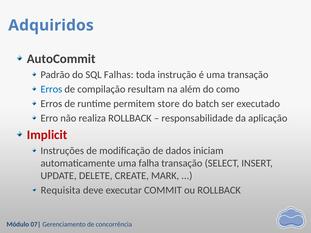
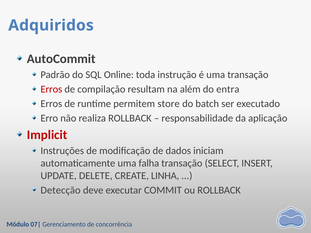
Falhas: Falhas -> Online (119, 75)
Erros colour: blue -> red (51, 89)
como: como -> entra (228, 89)
MARK: MARK -> LINHA (165, 176)
Requisita: Requisita -> Detecção (61, 190)
